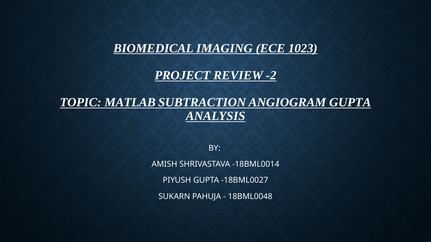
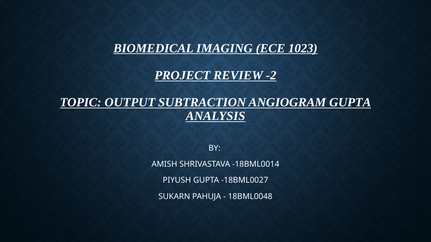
MATLAB: MATLAB -> OUTPUT (130, 103)
